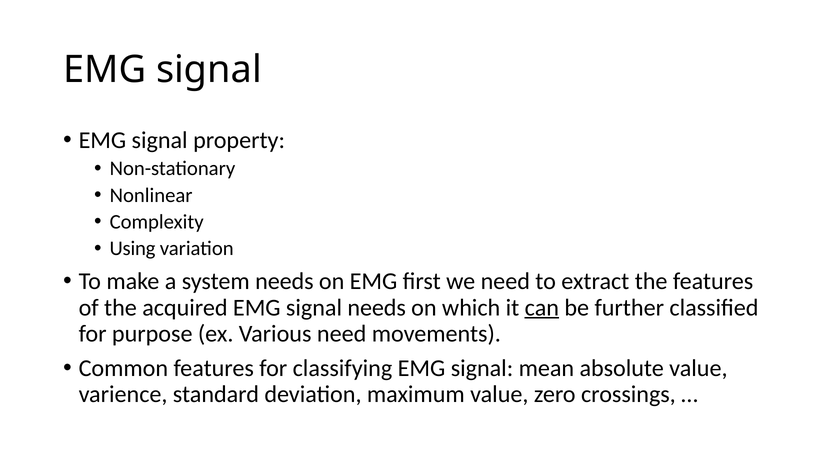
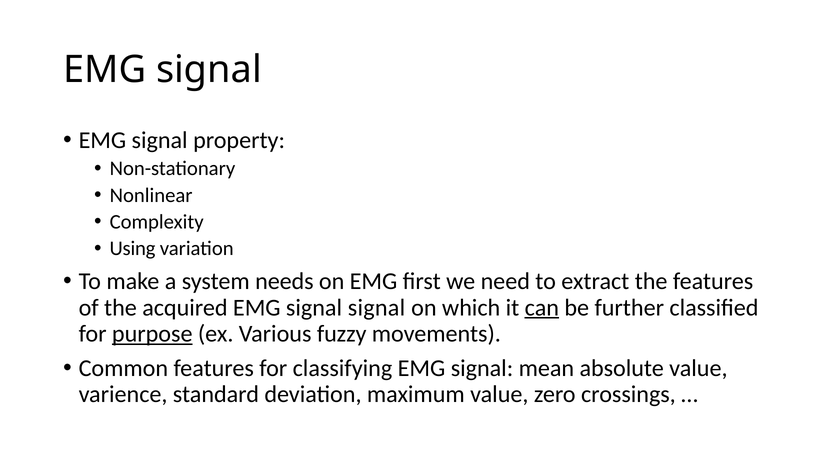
signal needs: needs -> signal (377, 307)
purpose underline: none -> present (152, 333)
Various need: need -> fuzzy (342, 333)
